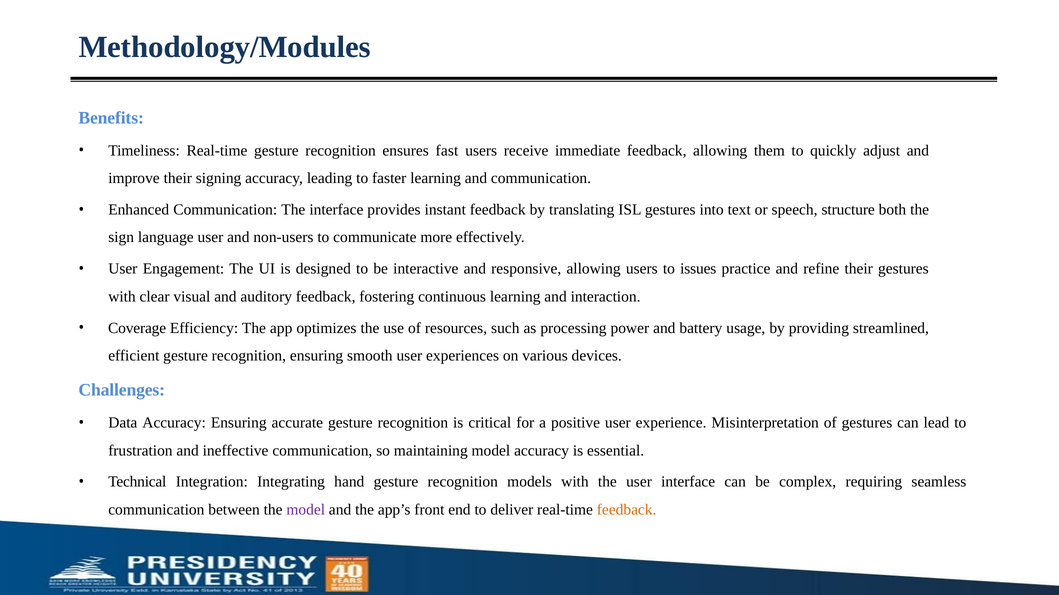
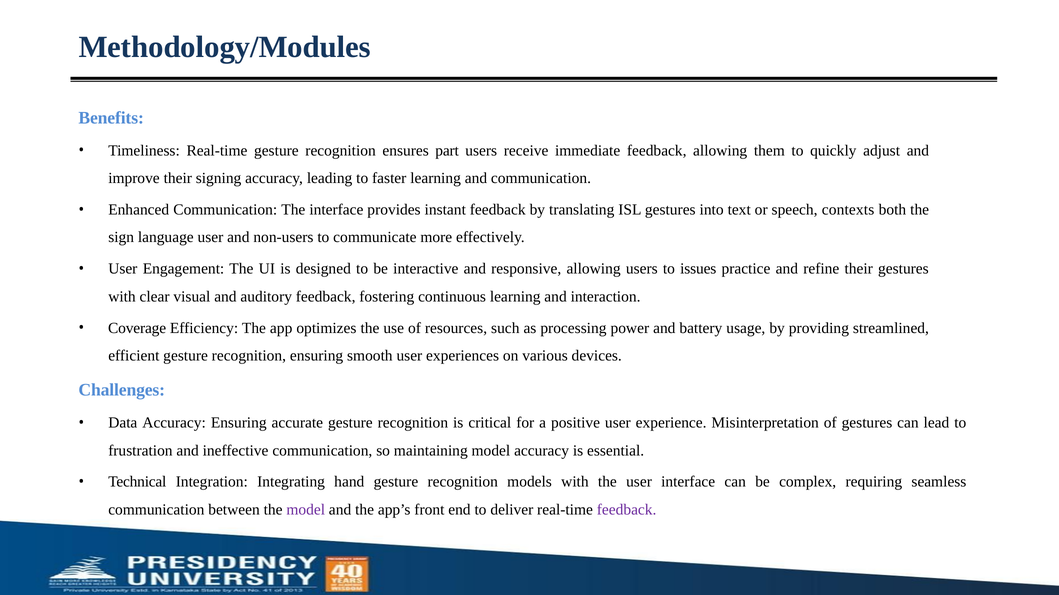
fast: fast -> part (447, 151)
structure: structure -> contexts (848, 210)
feedback colour: orange -> purple (627, 510)
